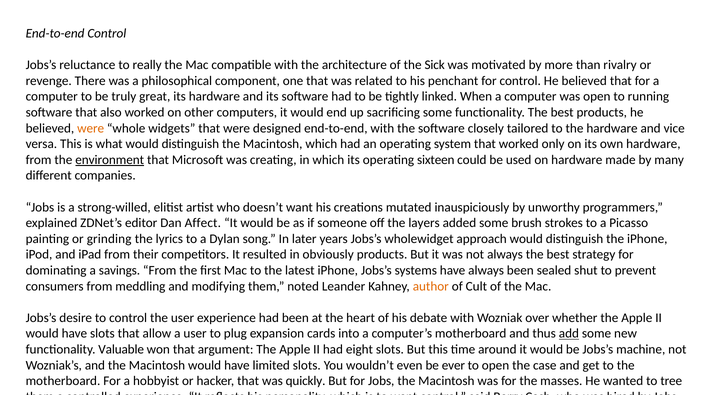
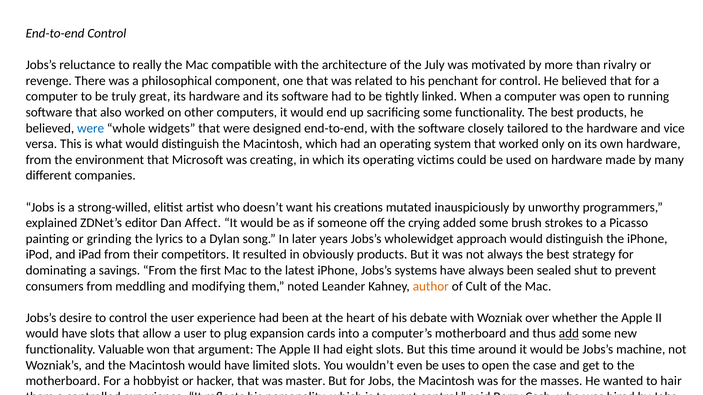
Sick: Sick -> July (435, 65)
were colour: orange -> blue (91, 128)
environment underline: present -> none (110, 160)
sixteen: sixteen -> victims (436, 160)
layers: layers -> crying (424, 223)
be ever: ever -> uses (453, 366)
quickly: quickly -> master (306, 381)
tree: tree -> hair (671, 381)
